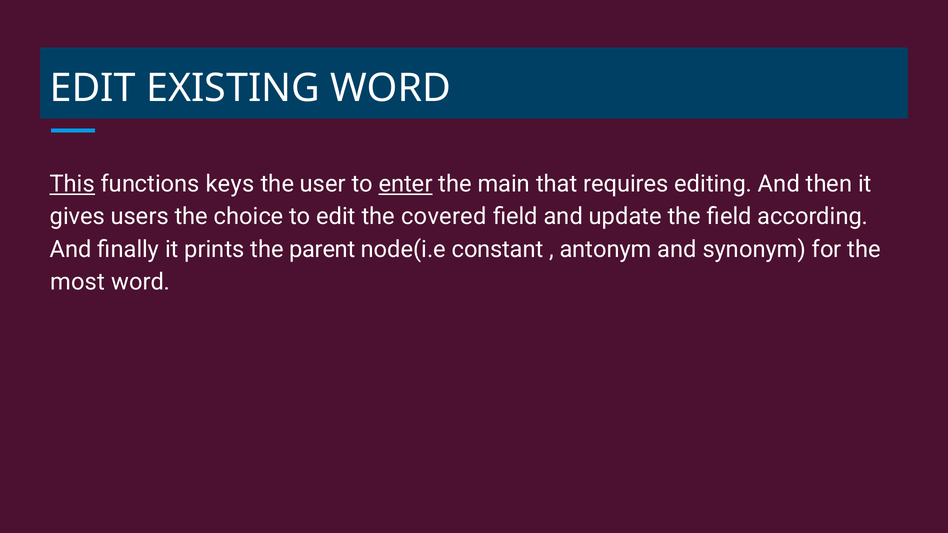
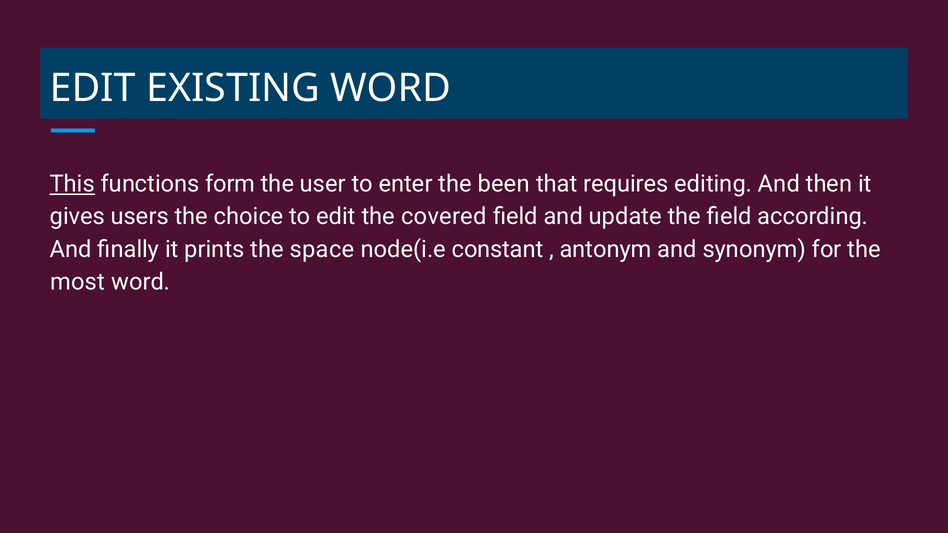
keys: keys -> form (230, 184)
enter underline: present -> none (406, 184)
main: main -> been (504, 184)
parent: parent -> space (322, 249)
